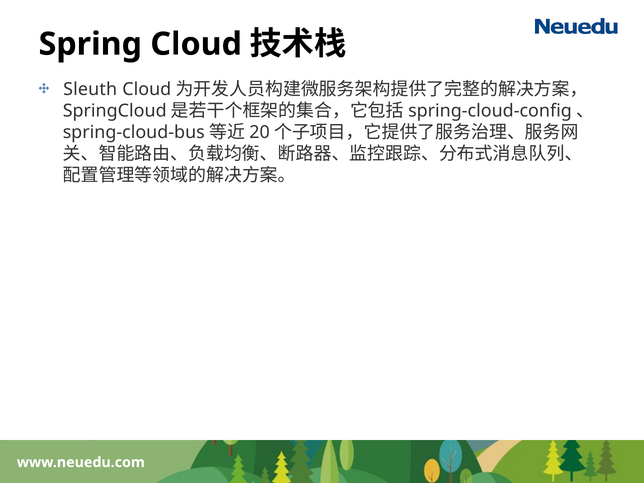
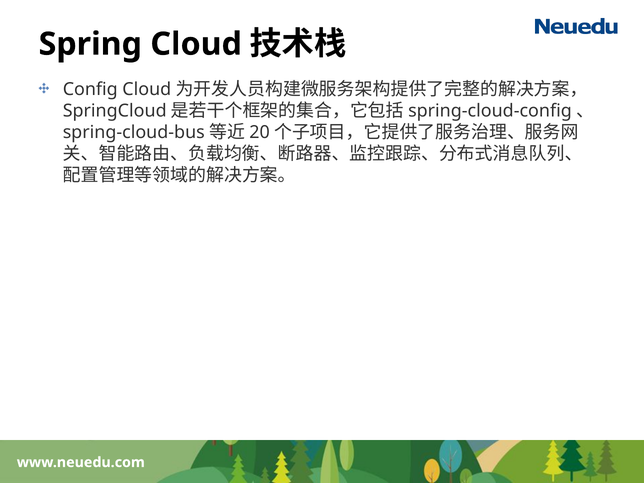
Sleuth: Sleuth -> Config (90, 89)
